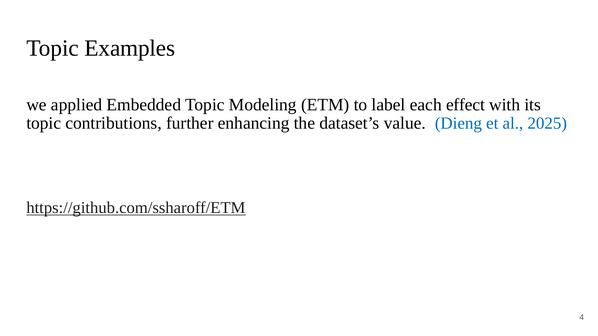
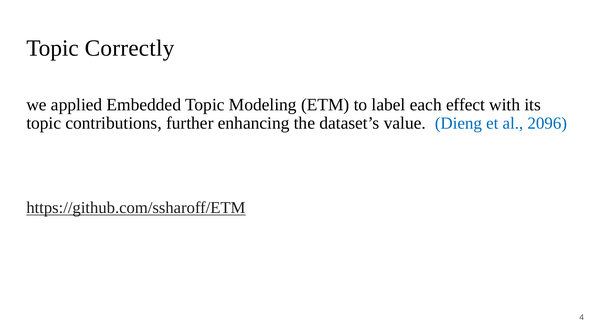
Examples: Examples -> Correctly (130, 48)
2025: 2025 -> 2096 (547, 123)
